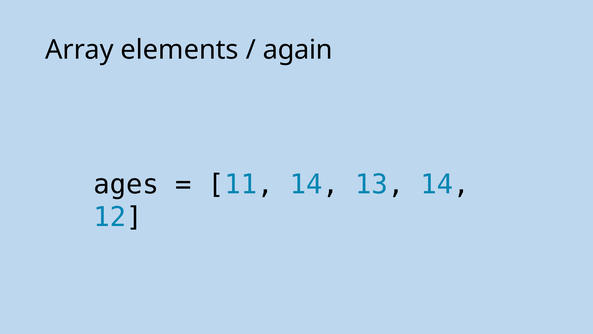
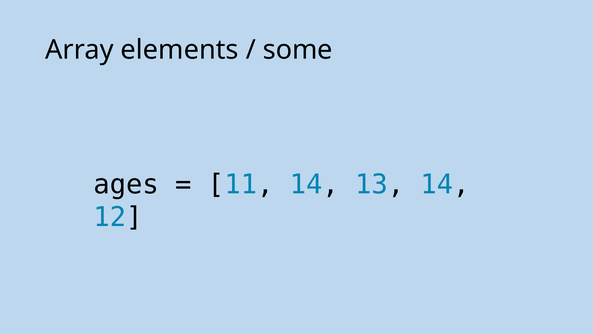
again: again -> some (298, 50)
